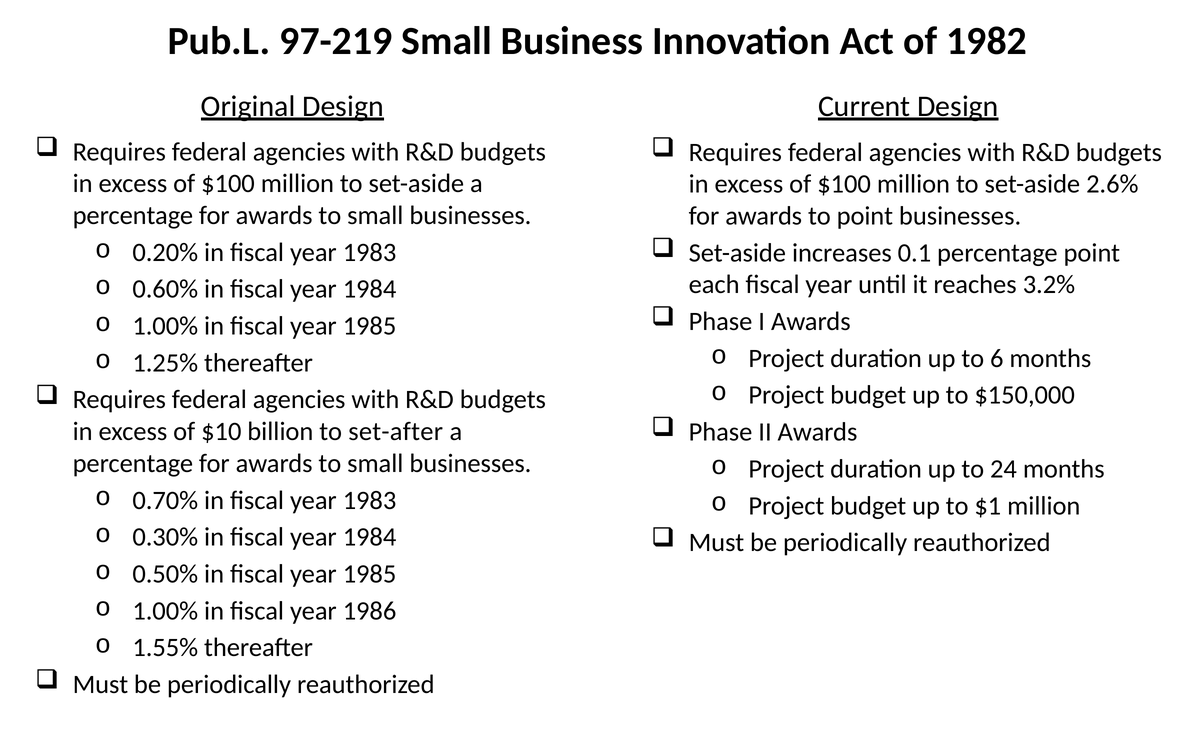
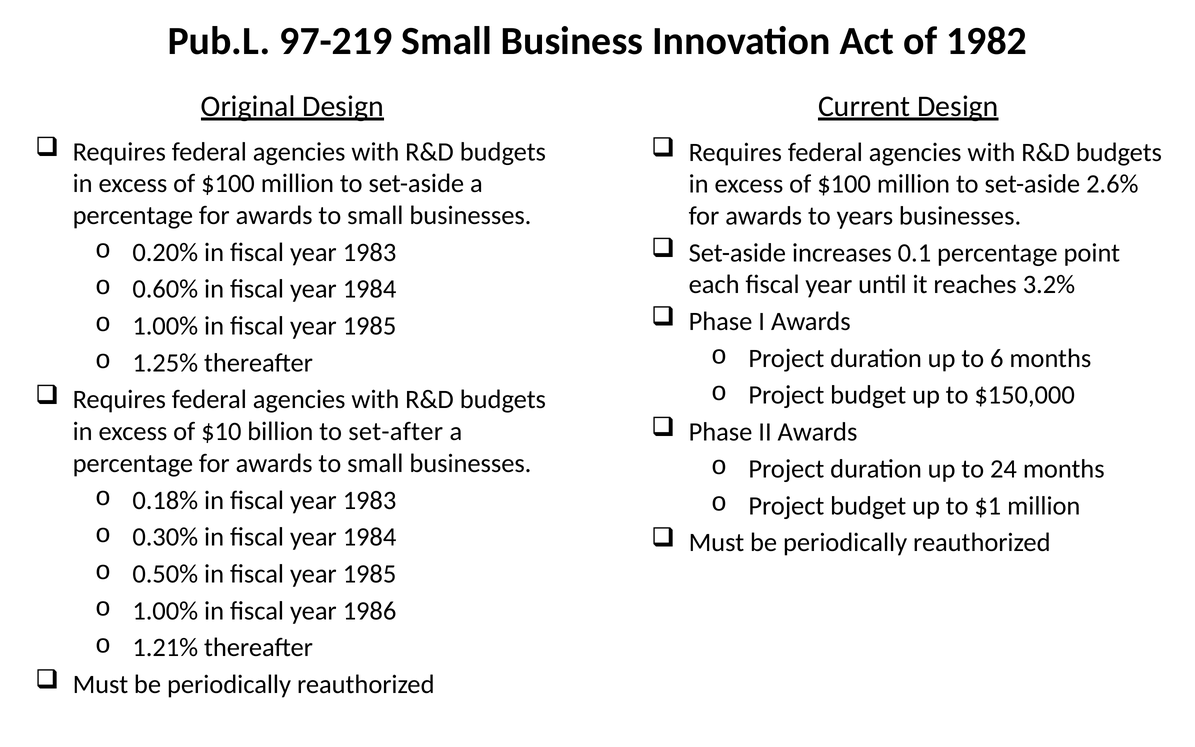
to point: point -> years (865, 216)
0.70%: 0.70% -> 0.18% (165, 500)
1.55%: 1.55% -> 1.21% (165, 648)
